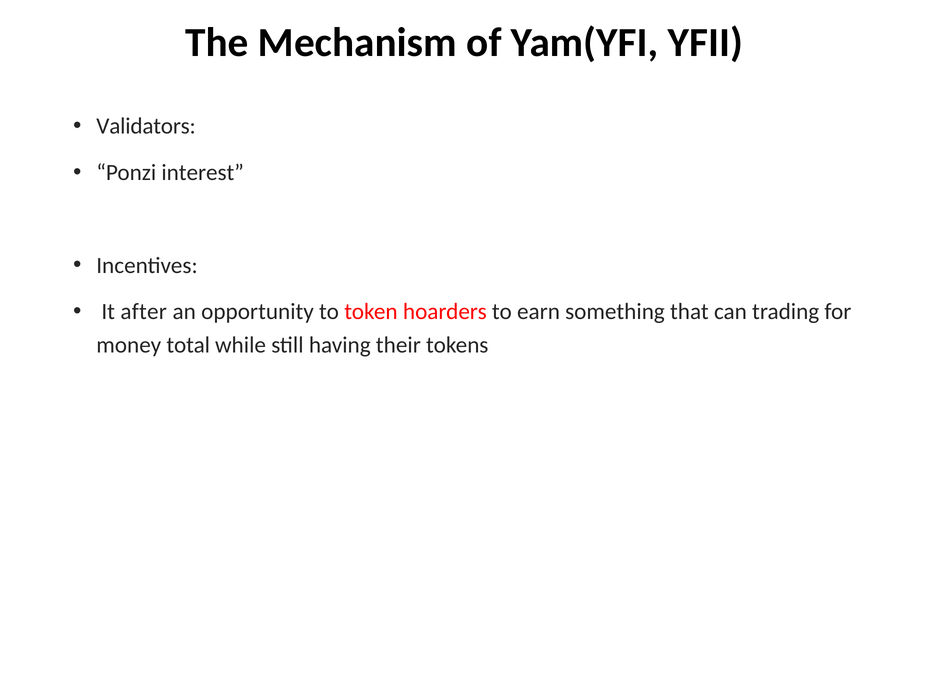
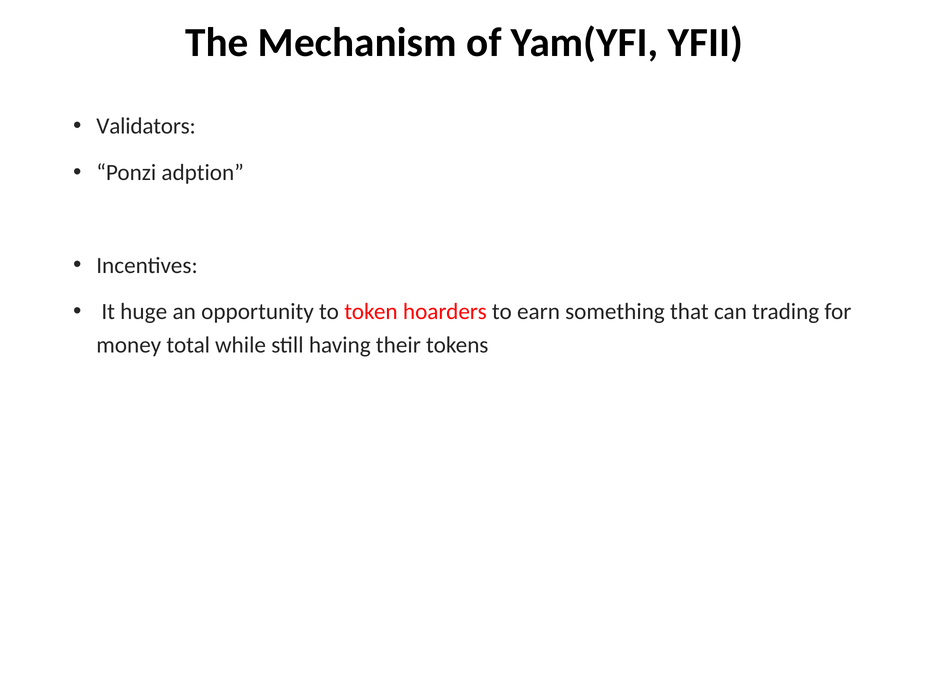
interest: interest -> adption (203, 173)
after: after -> huge (144, 312)
